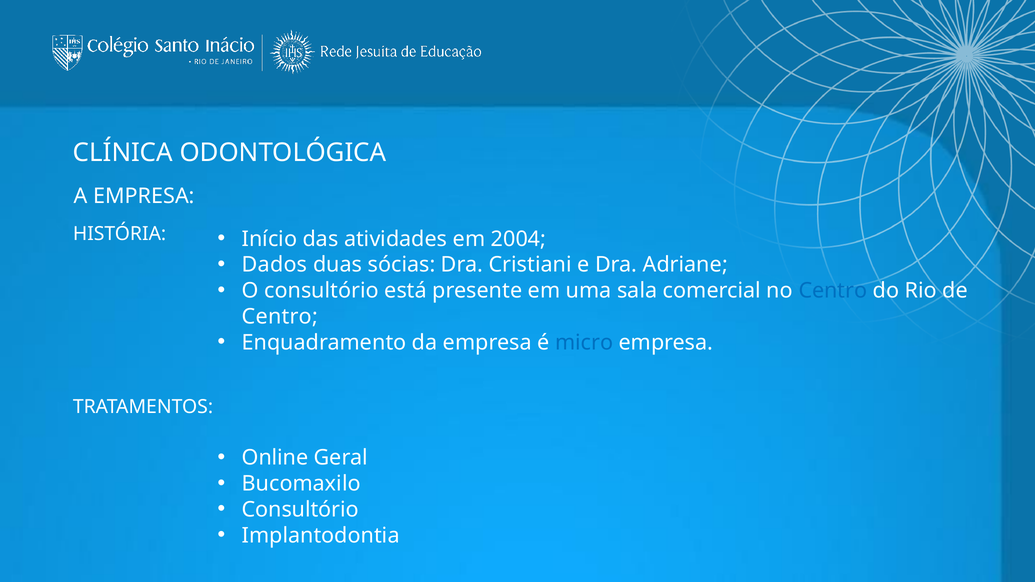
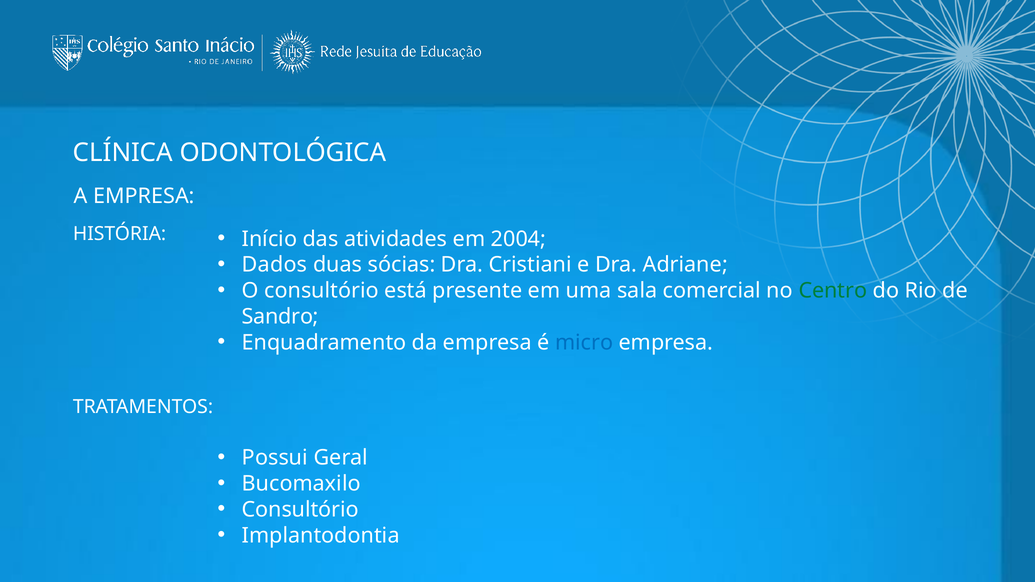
Centro colour: blue -> green (833, 291)
Centro: Centro -> Sandro (280, 317)
Online: Online -> Possui (275, 458)
